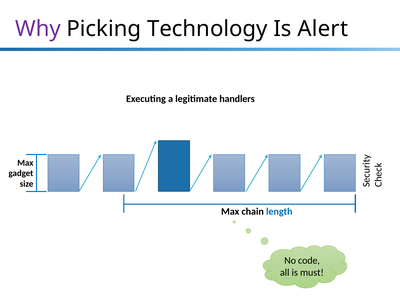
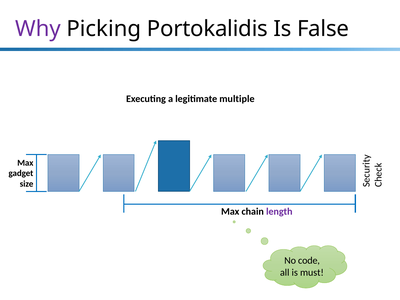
Technology: Technology -> Portokalidis (207, 29)
Alert: Alert -> False (323, 29)
handlers: handlers -> multiple (237, 99)
length colour: blue -> purple (279, 212)
